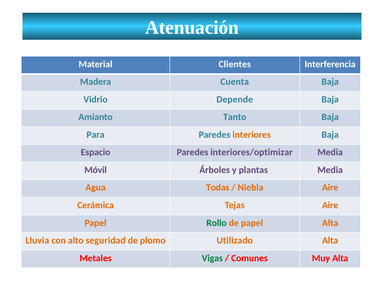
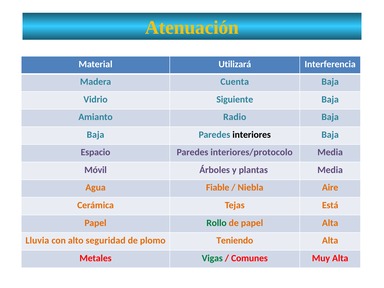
Atenuación colour: white -> yellow (192, 28)
Clientes: Clientes -> Utilizará (235, 64)
Depende: Depende -> Siguiente (235, 99)
Tanto: Tanto -> Radio (235, 117)
Para: Para -> Baja (95, 135)
interiores colour: orange -> black (252, 135)
interiores/optimizar: interiores/optimizar -> interiores/protocolo (252, 152)
Todas: Todas -> Fiable (218, 188)
Tejas Aire: Aire -> Está (330, 205)
Utilizado: Utilizado -> Teniendo (235, 240)
